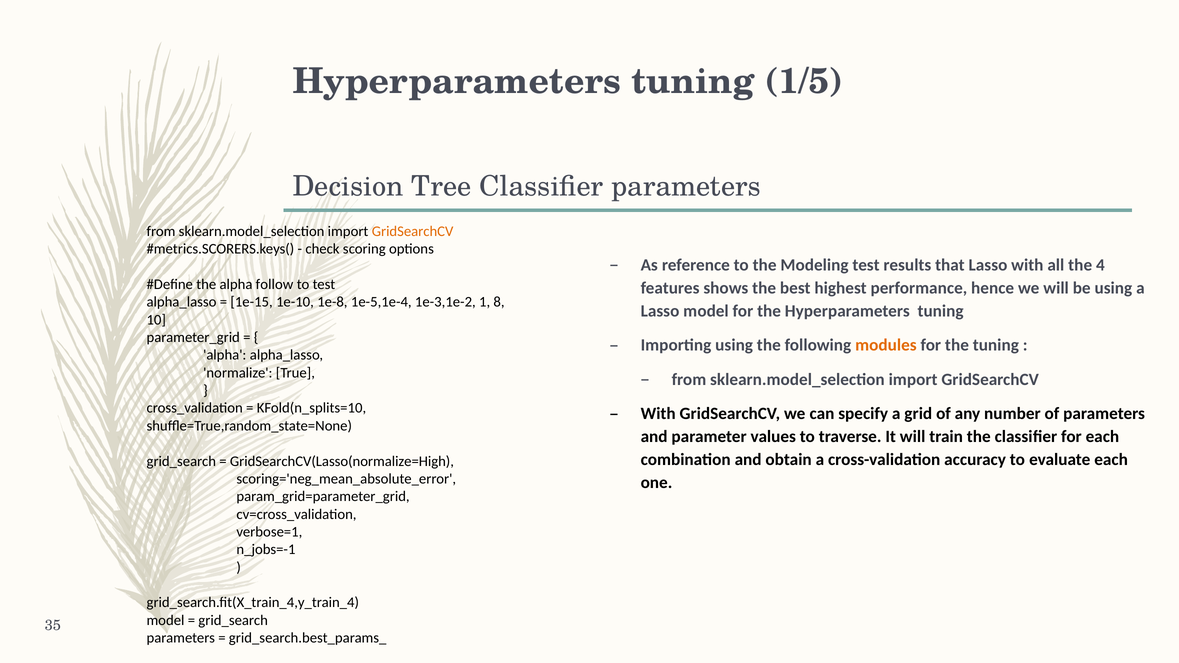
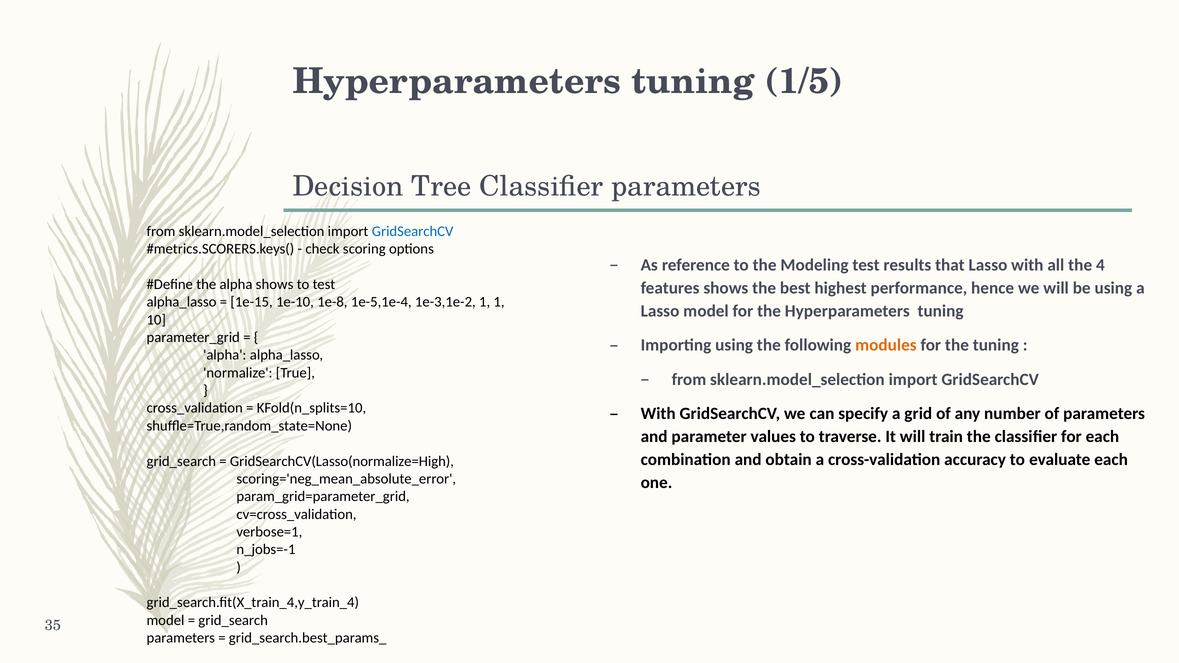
GridSearchCV colour: orange -> blue (413, 231)
alpha follow: follow -> shows (275, 284)
1 8: 8 -> 1 (499, 302)
